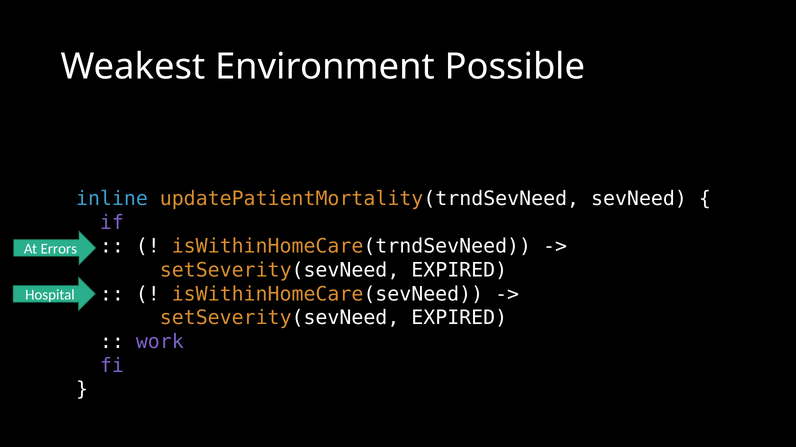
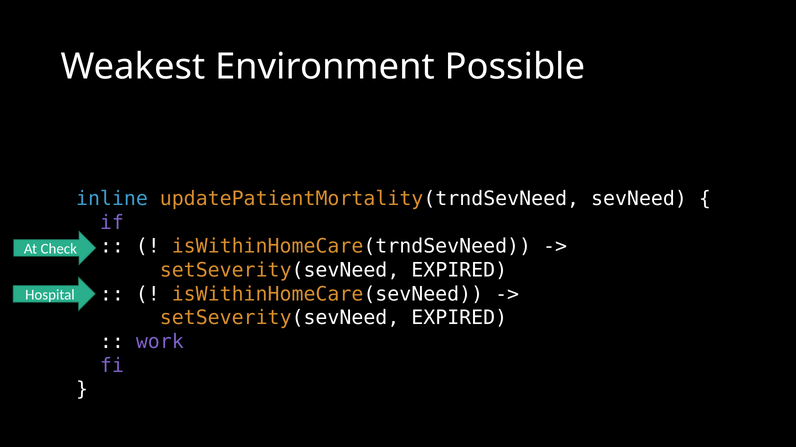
Errors: Errors -> Check (59, 249)
